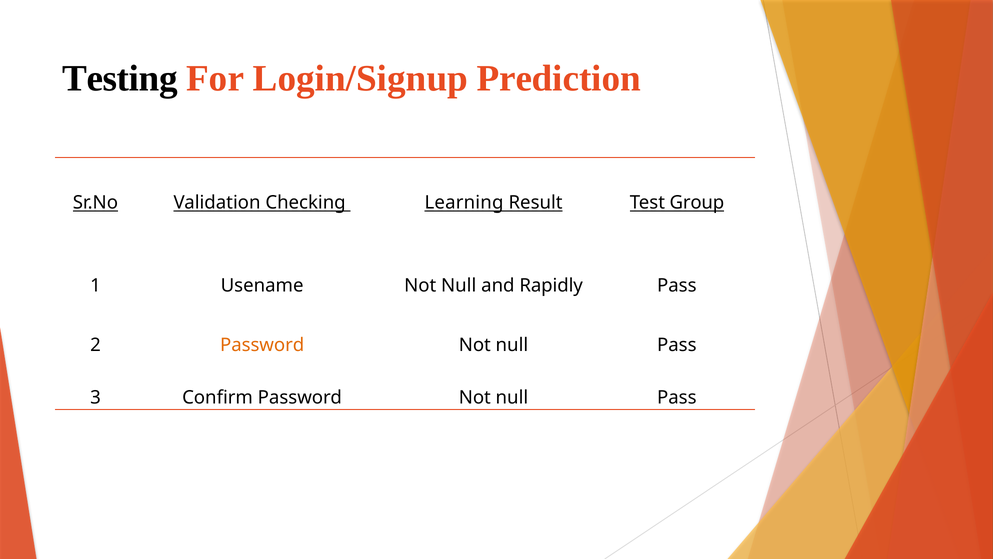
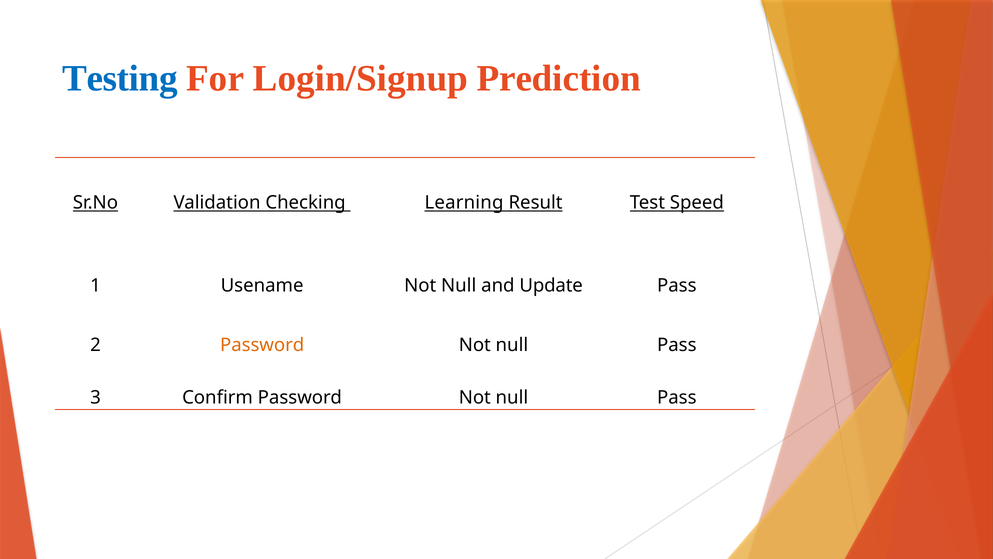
Testing colour: black -> blue (120, 78)
Group: Group -> Speed (697, 202)
Rapidly: Rapidly -> Update (551, 286)
